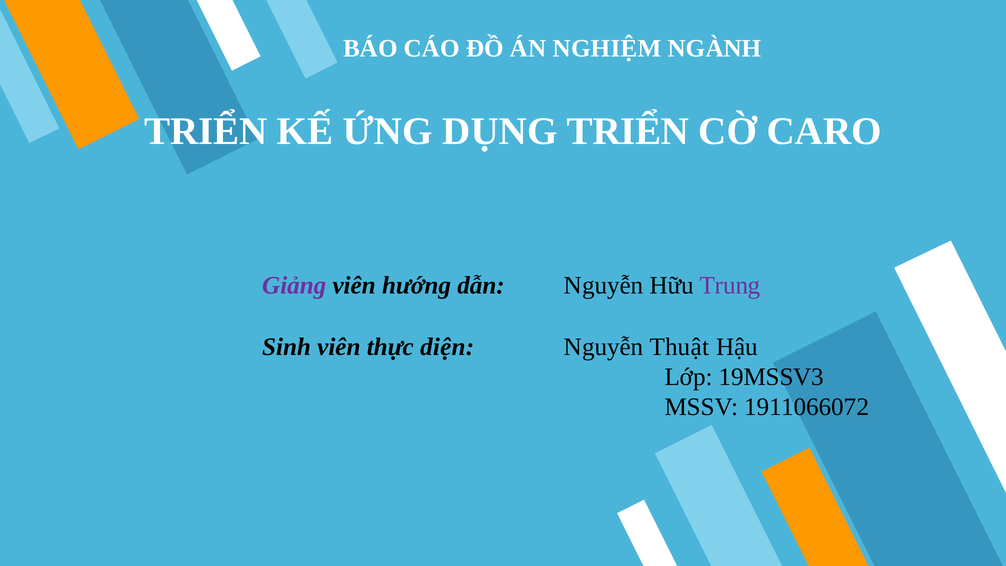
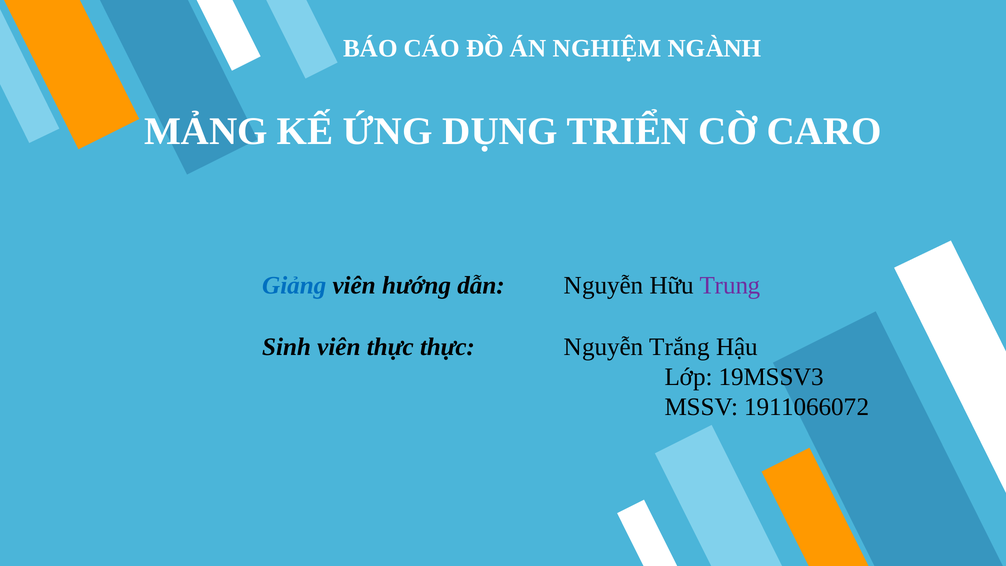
TRIỂN: TRIỂN -> MẢNG (206, 131)
Giảng colour: purple -> blue (294, 286)
thực diện: diện -> thực (447, 347)
Thuật: Thuật -> Trắng (679, 347)
